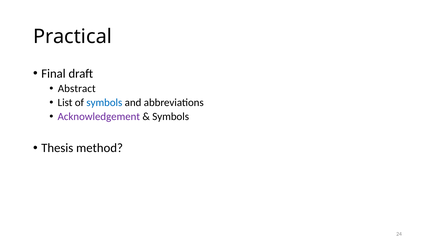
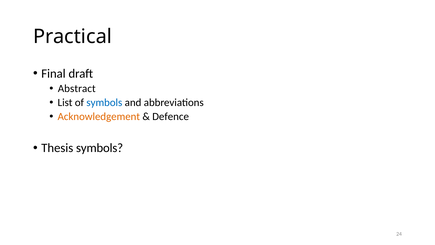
Acknowledgement colour: purple -> orange (99, 117)
Symbols: Symbols -> Defence (171, 117)
Thesis method: method -> symbols (100, 148)
